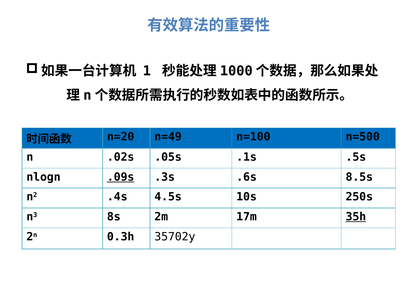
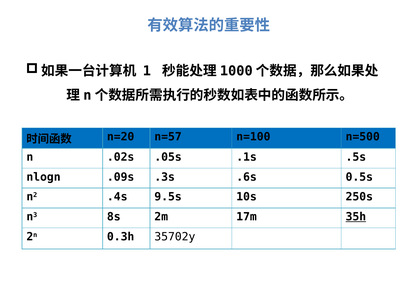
n=49: n=49 -> n=57 (168, 137)
.09s underline: present -> none (121, 177)
8.5s: 8.5s -> 0.5s (359, 177)
4.5s: 4.5s -> 9.5s (168, 197)
